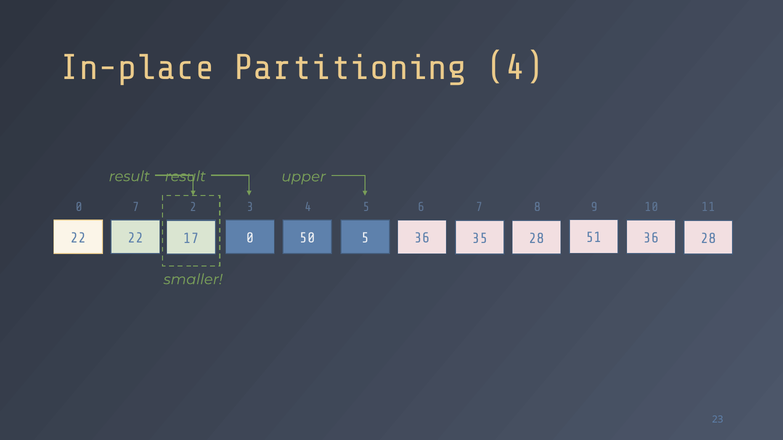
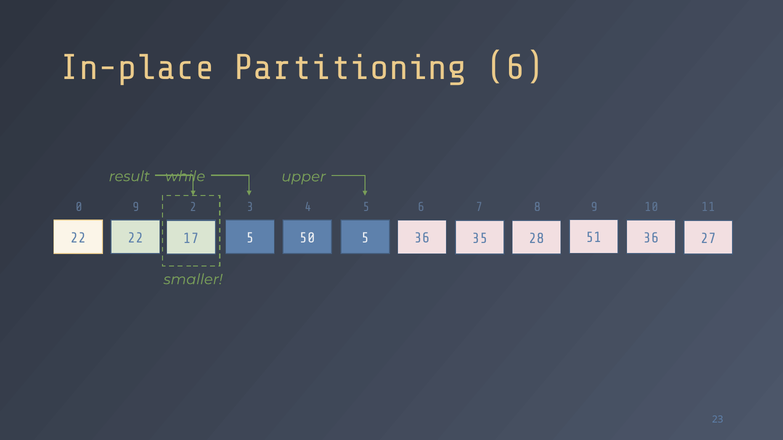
Partitioning 4: 4 -> 6 (515, 67)
result: result -> while (185, 177)
0 7: 7 -> 9 (136, 207)
0: 0 -> 5 (250, 238)
50 28: 28 -> 27 (708, 239)
